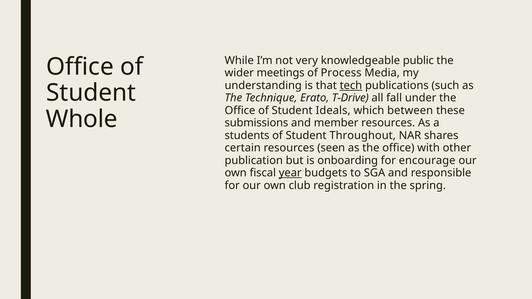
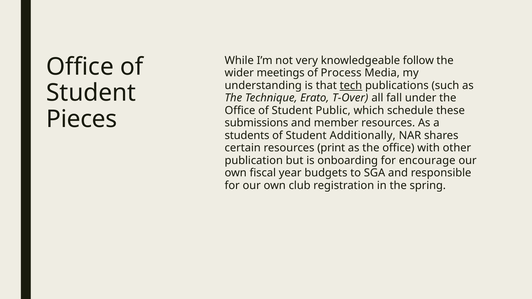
public: public -> follow (418, 60)
T-Drive: T-Drive -> T-Over (350, 98)
Ideals: Ideals -> Public (333, 111)
between: between -> schedule (410, 111)
Whole: Whole -> Pieces (82, 119)
Throughout: Throughout -> Additionally (363, 136)
seen: seen -> print (331, 148)
year underline: present -> none (290, 173)
